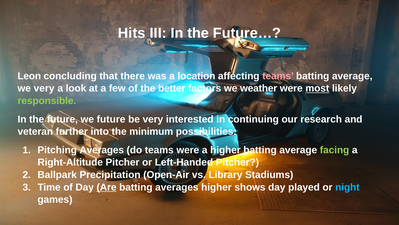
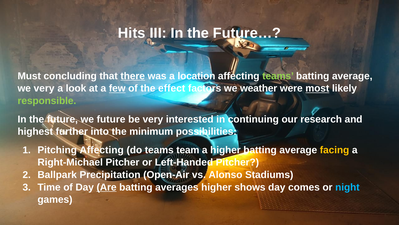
Leon: Leon -> Must (29, 76)
there underline: none -> present (133, 76)
teams colour: pink -> light green (278, 76)
few underline: none -> present (117, 88)
better: better -> effect (172, 88)
veteran: veteran -> highest (35, 131)
Pitching Averages: Averages -> Affecting (102, 150)
teams were: were -> team (188, 150)
facing colour: light green -> yellow (335, 150)
Right-Altitude: Right-Altitude -> Right-Michael (70, 162)
Library: Library -> Alonso (225, 174)
played: played -> comes (304, 187)
